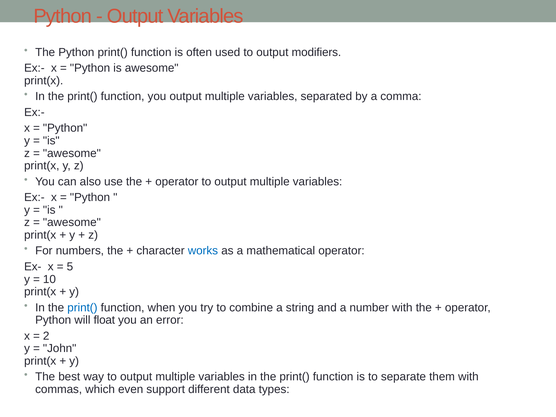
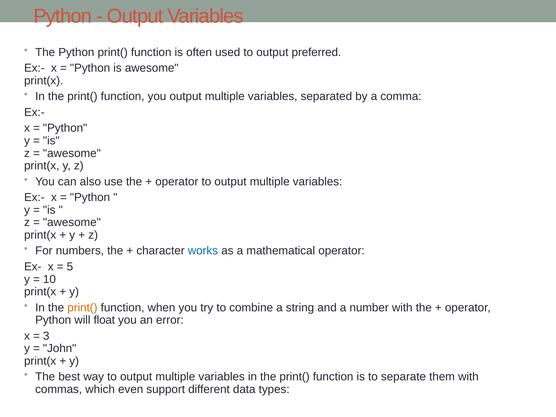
modifiers: modifiers -> preferred (316, 52)
print( colour: blue -> orange (82, 308)
2: 2 -> 3 (46, 336)
